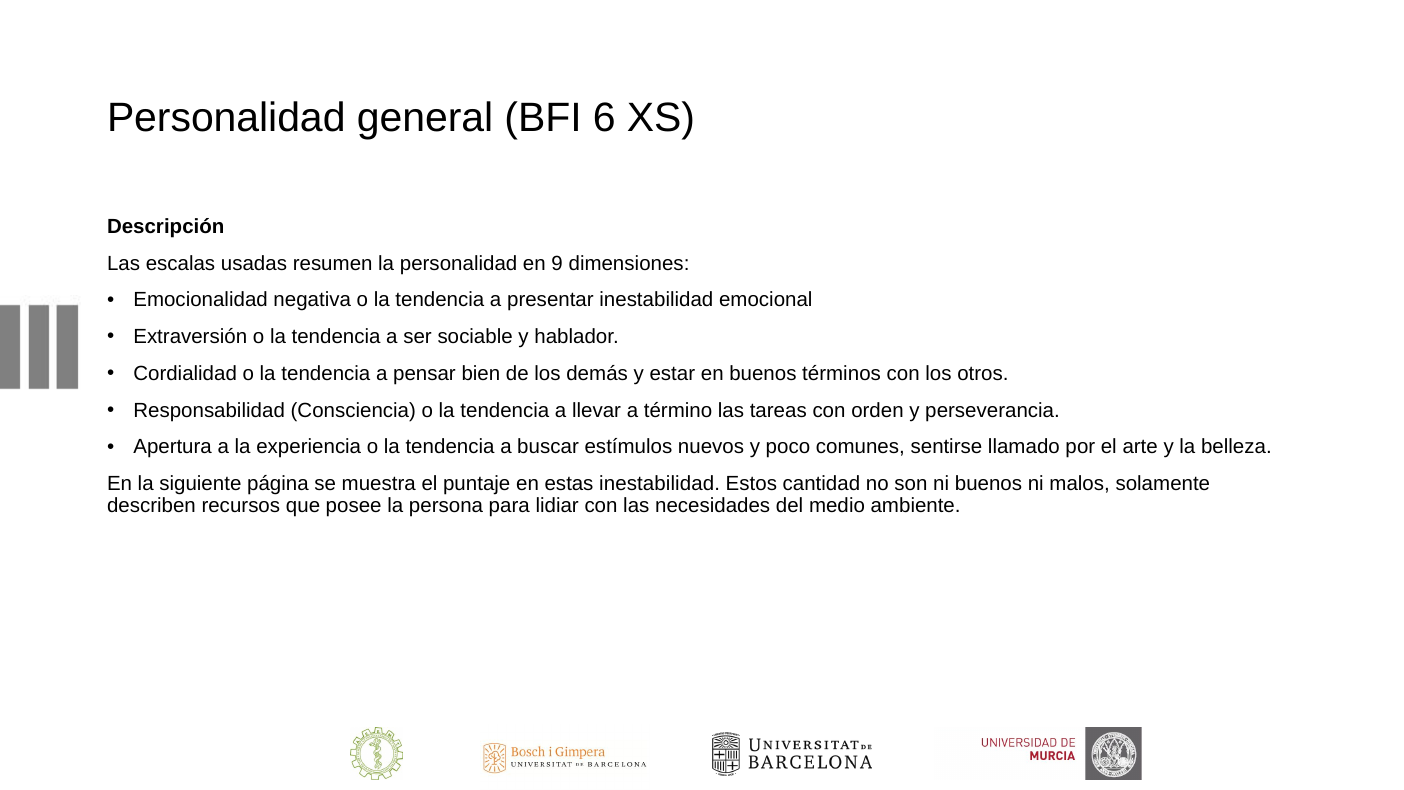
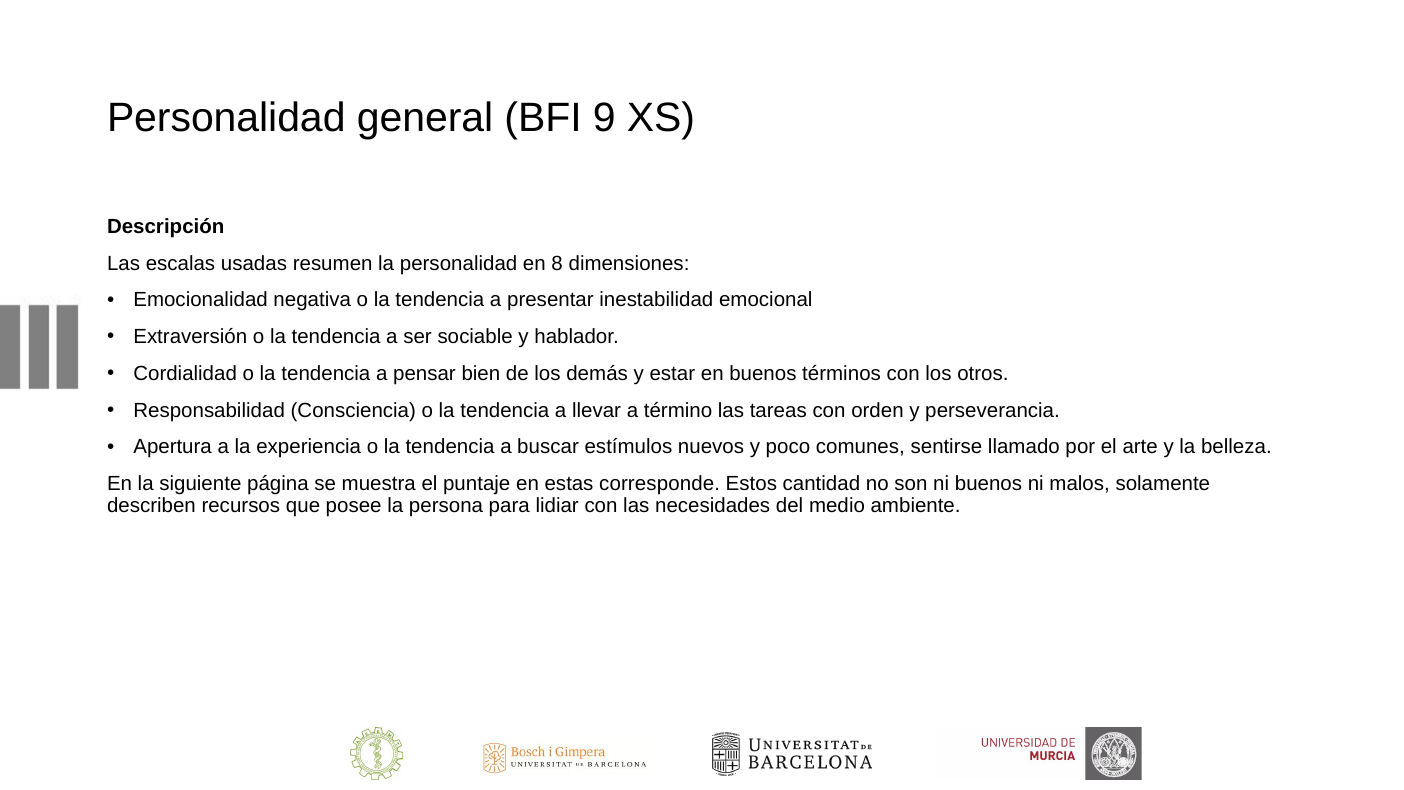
6: 6 -> 9 (604, 118)
9: 9 -> 8 (557, 263)
estas inestabilidad: inestabilidad -> corresponde (660, 484)
